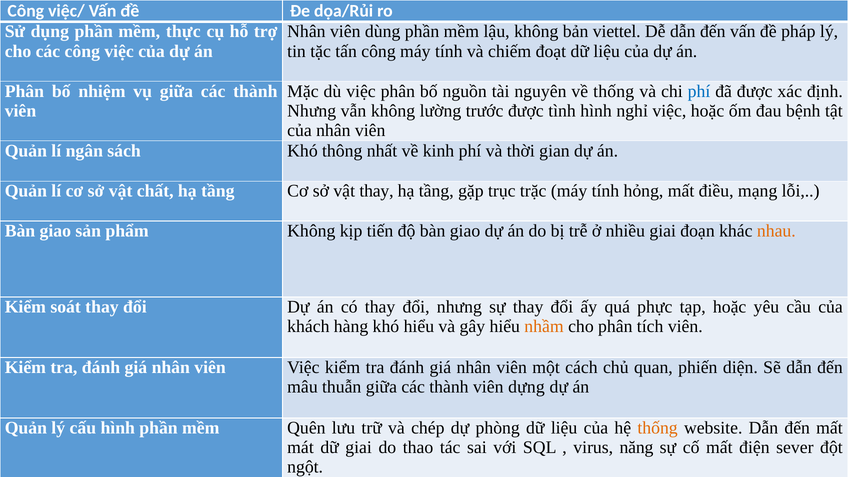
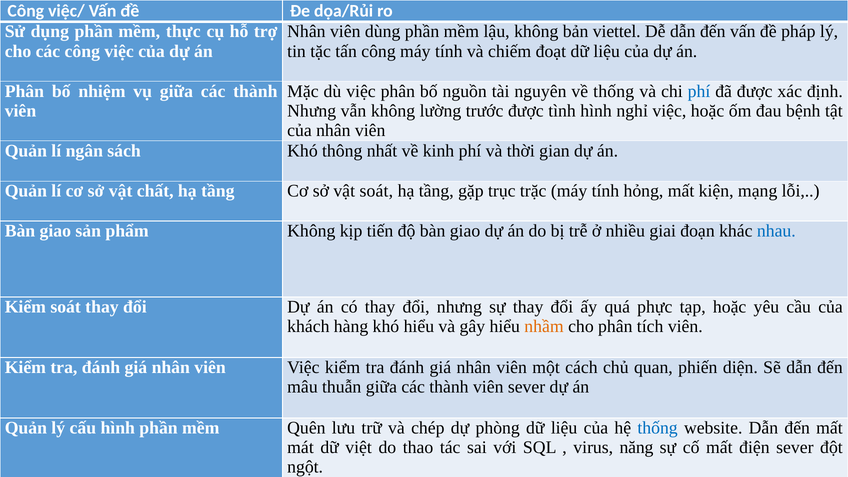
vật thay: thay -> soát (376, 191)
điều: điều -> kiện (716, 191)
nhau colour: orange -> blue (776, 231)
viên dựng: dựng -> sever (527, 387)
thống colour: orange -> blue (658, 428)
dữ giai: giai -> việt (359, 447)
